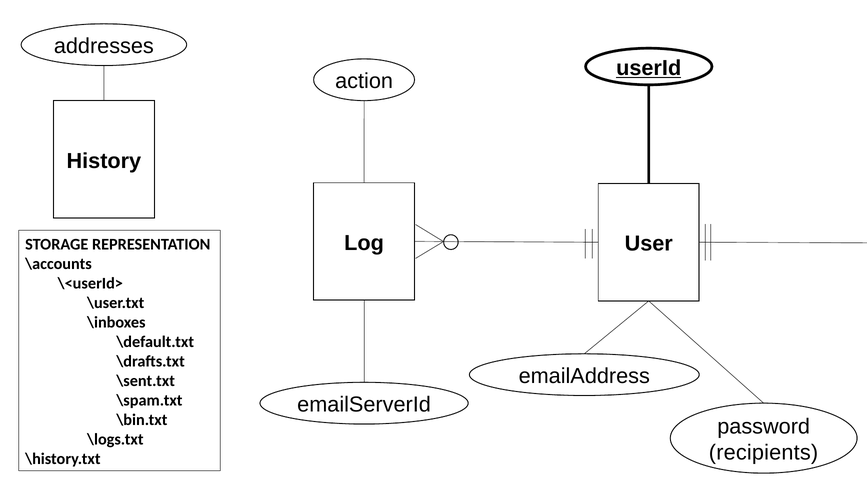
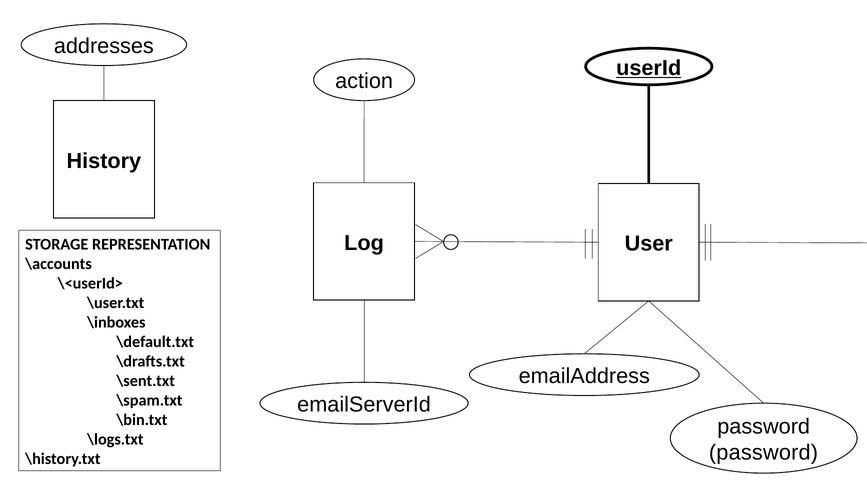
recipients: recipients -> password (764, 452)
